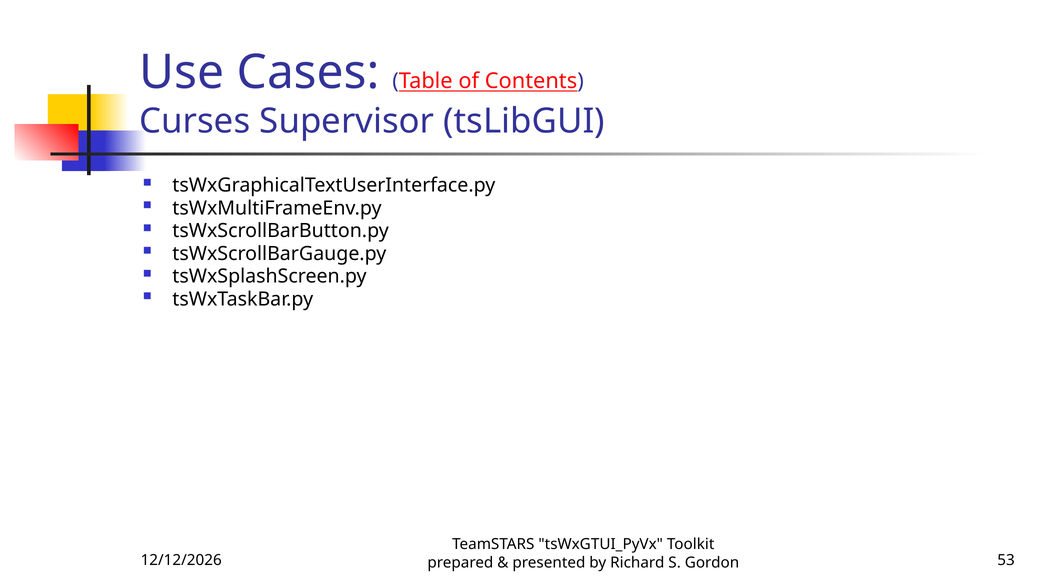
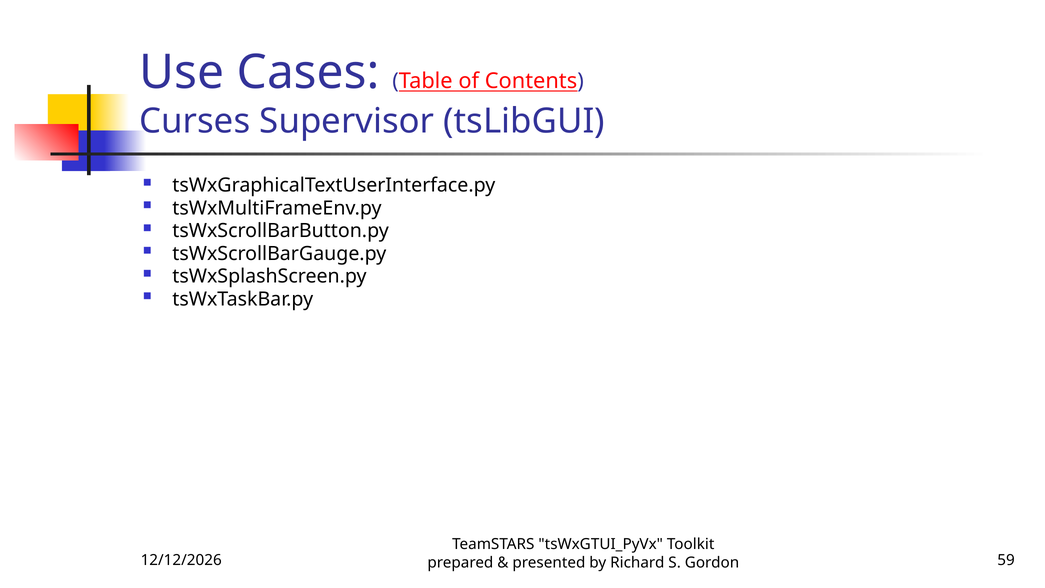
53: 53 -> 59 (1006, 560)
